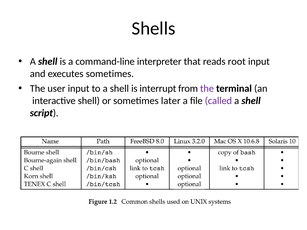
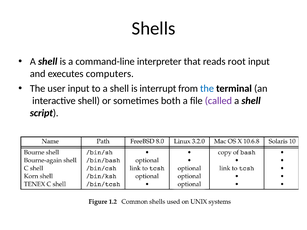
executes sometimes: sometimes -> computers (110, 74)
the colour: purple -> blue (207, 89)
later: later -> both (171, 101)
